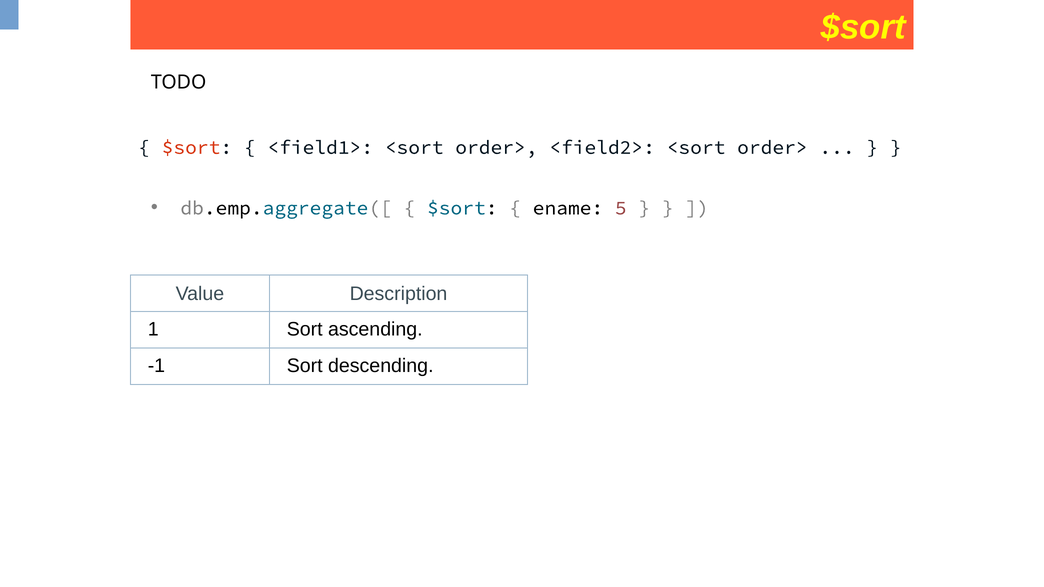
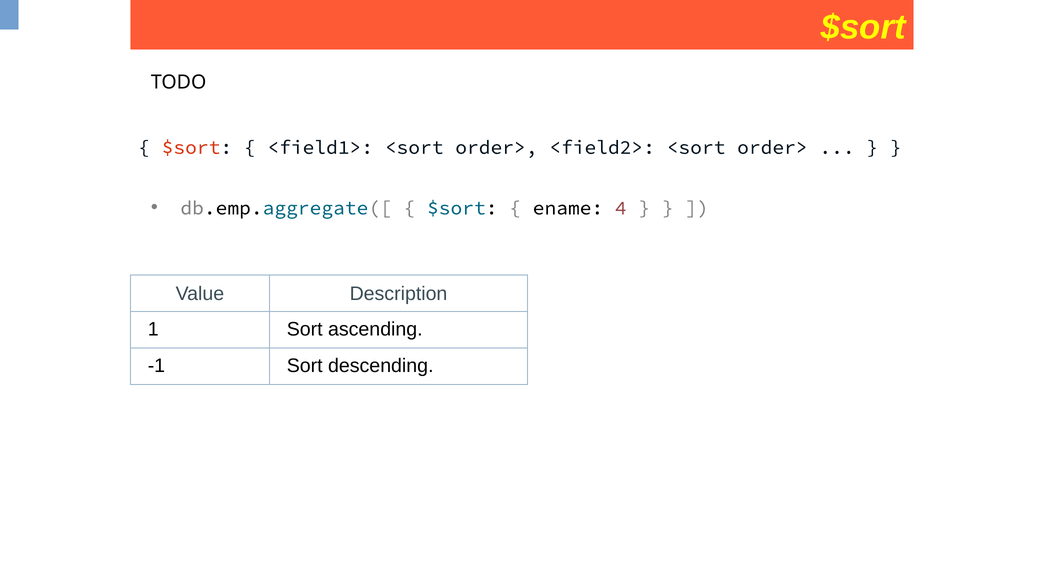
5: 5 -> 4 (621, 208)
